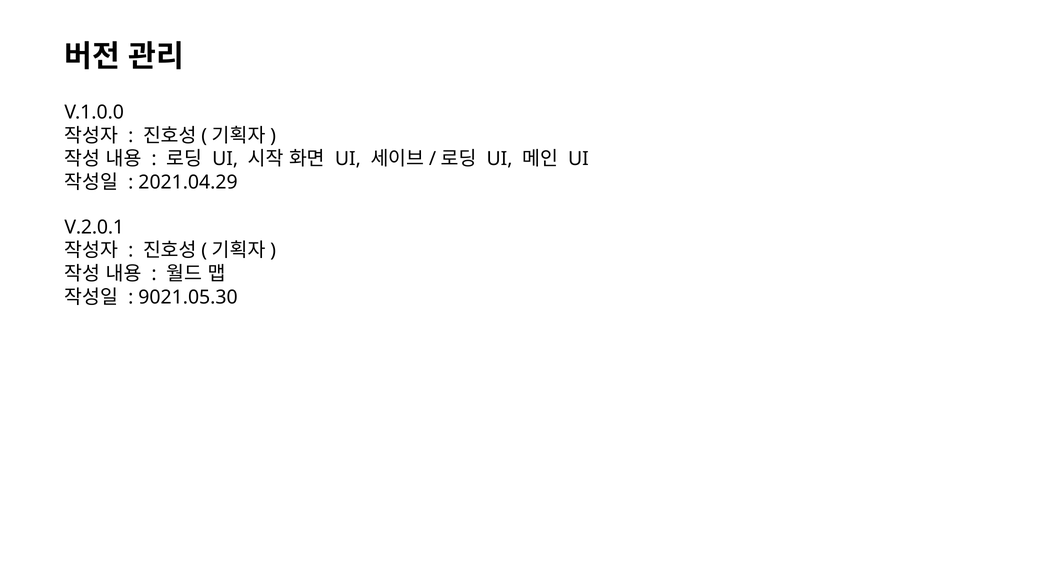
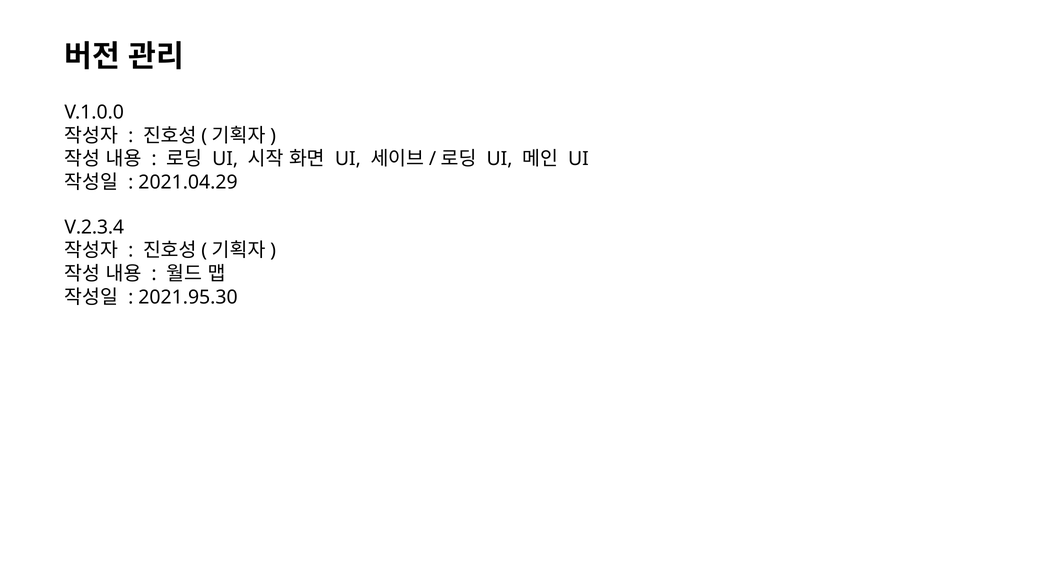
V.2.0.1: V.2.0.1 -> V.2.3.4 (94, 227)
9021.05.30: 9021.05.30 -> 2021.95.30 (188, 297)
